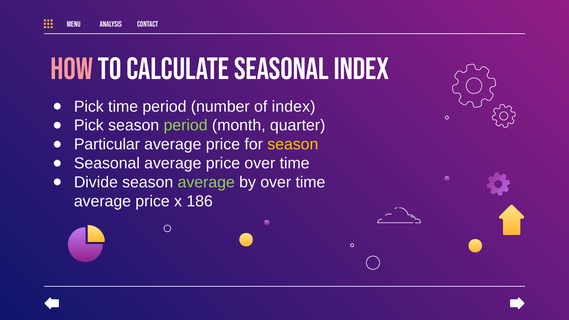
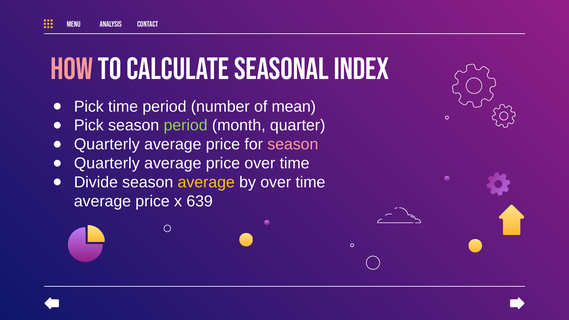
of index: index -> mean (294, 106)
Particular: Particular -> Quarterly (107, 144)
season colour: yellow -> pink (293, 144)
Seasonal: Seasonal -> Quarterly (107, 163)
average colour: light green -> yellow (206, 182)
186: 186 -> 639 (200, 201)
